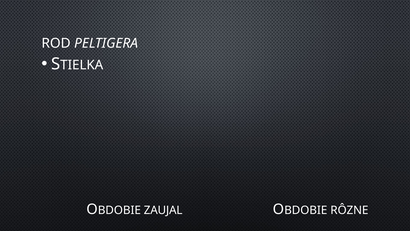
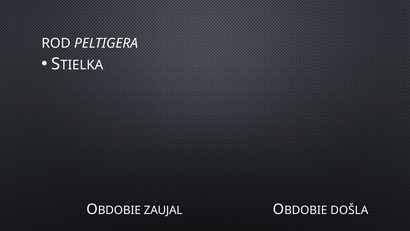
RÔZNE: RÔZNE -> DOŠLA (349, 210)
